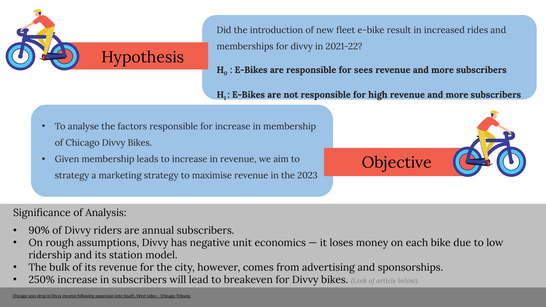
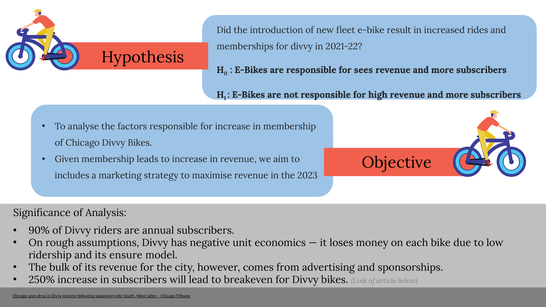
strategy: strategy -> includes (72, 176)
station: station -> ensure (126, 255)
